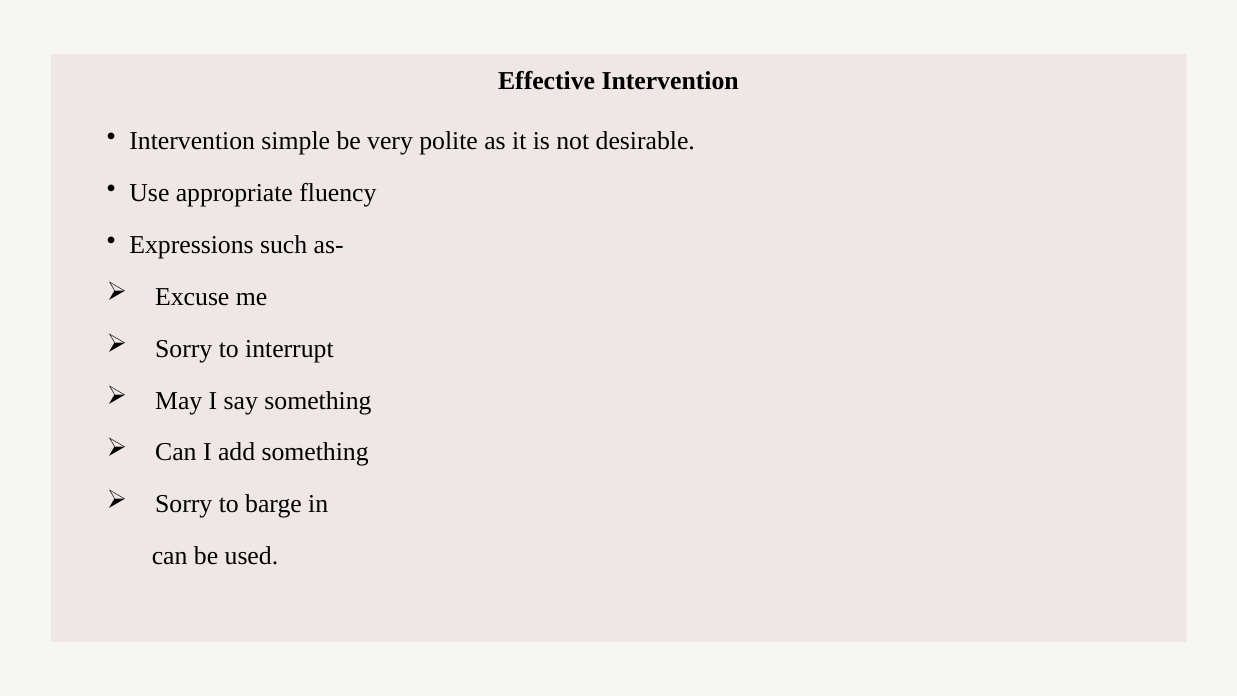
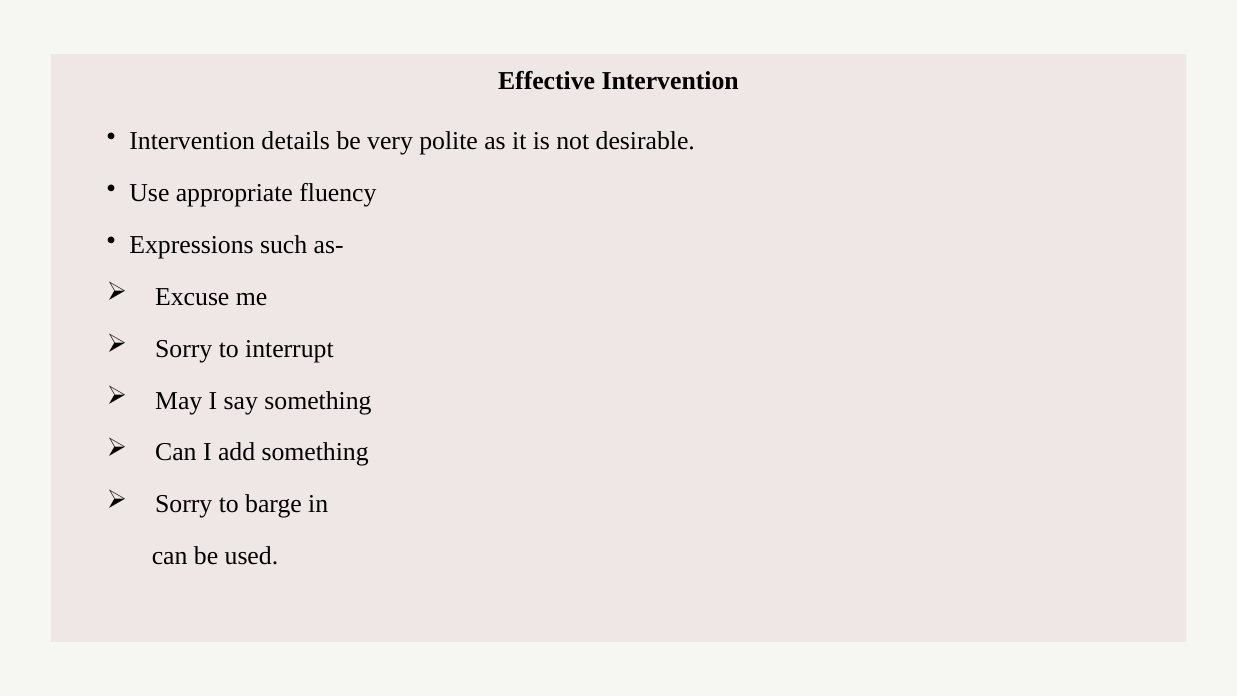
simple: simple -> details (296, 141)
